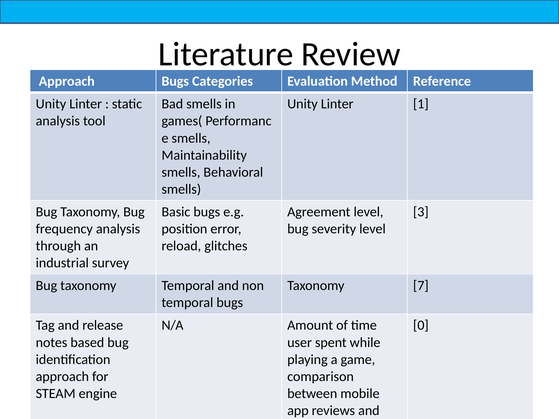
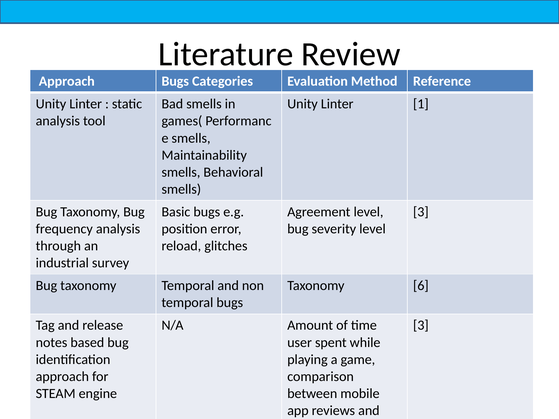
7: 7 -> 6 (421, 286)
0: 0 -> 3 (421, 326)
